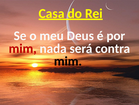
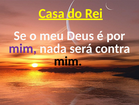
mim colour: red -> purple (23, 48)
